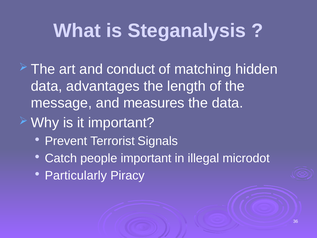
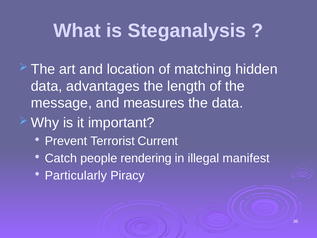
conduct: conduct -> location (131, 69)
Signals: Signals -> Current (158, 141)
people important: important -> rendering (146, 158)
microdot: microdot -> manifest (246, 158)
